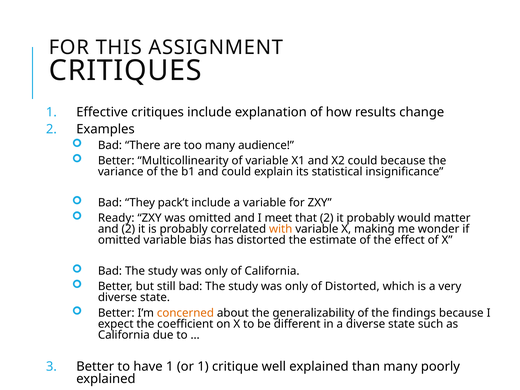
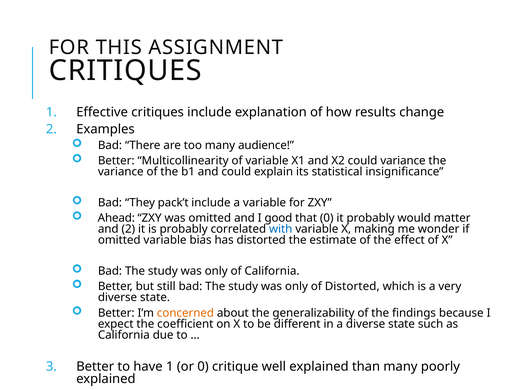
could because: because -> variance (403, 161)
Ready: Ready -> Ahead (116, 218)
meet: meet -> good (278, 218)
that 2: 2 -> 0 (327, 218)
with colour: orange -> blue (281, 229)
or 1: 1 -> 0 (203, 367)
